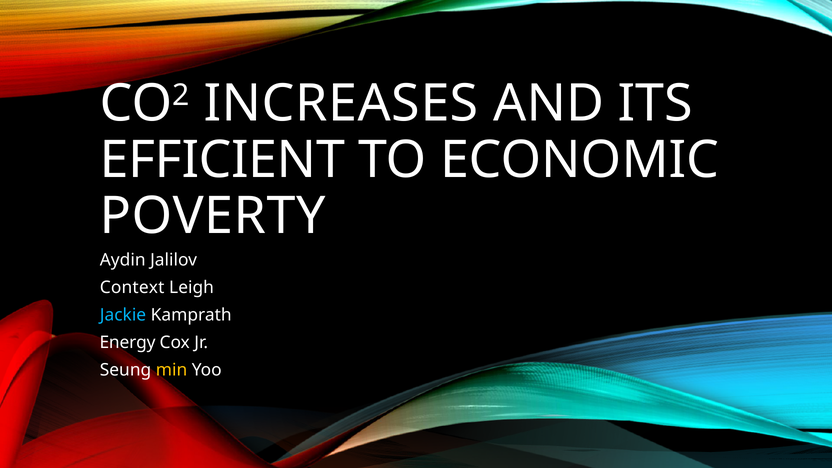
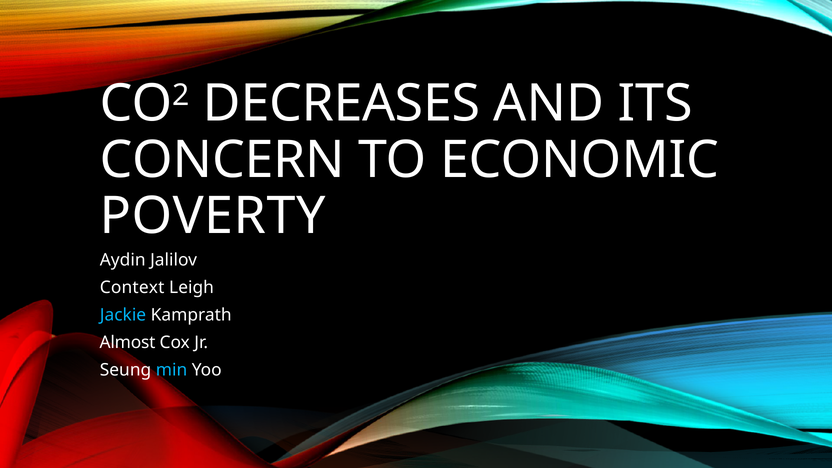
INCREASES: INCREASES -> DECREASES (342, 104)
EFFICIENT: EFFICIENT -> CONCERN (222, 160)
Energy: Energy -> Almost (127, 343)
min colour: yellow -> light blue (172, 370)
